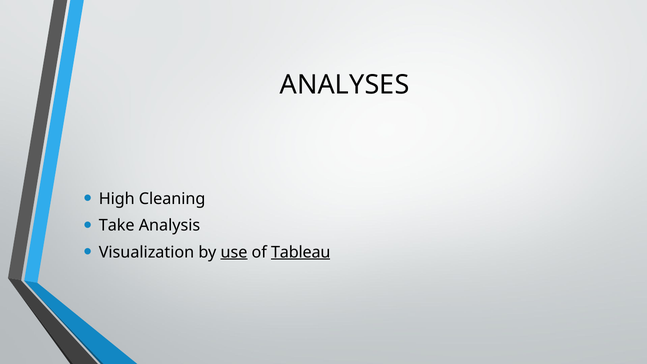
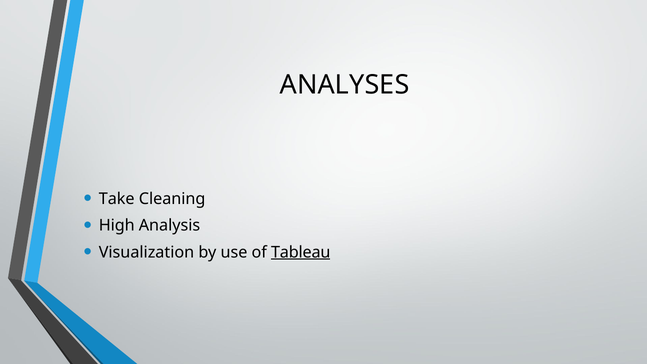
High: High -> Take (117, 199)
Take: Take -> High (117, 226)
use underline: present -> none (234, 252)
